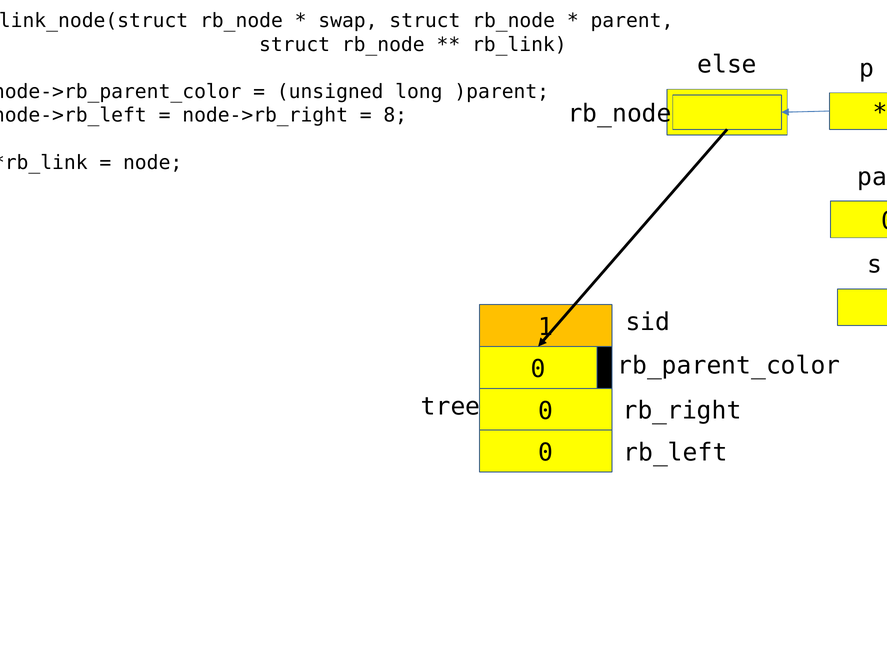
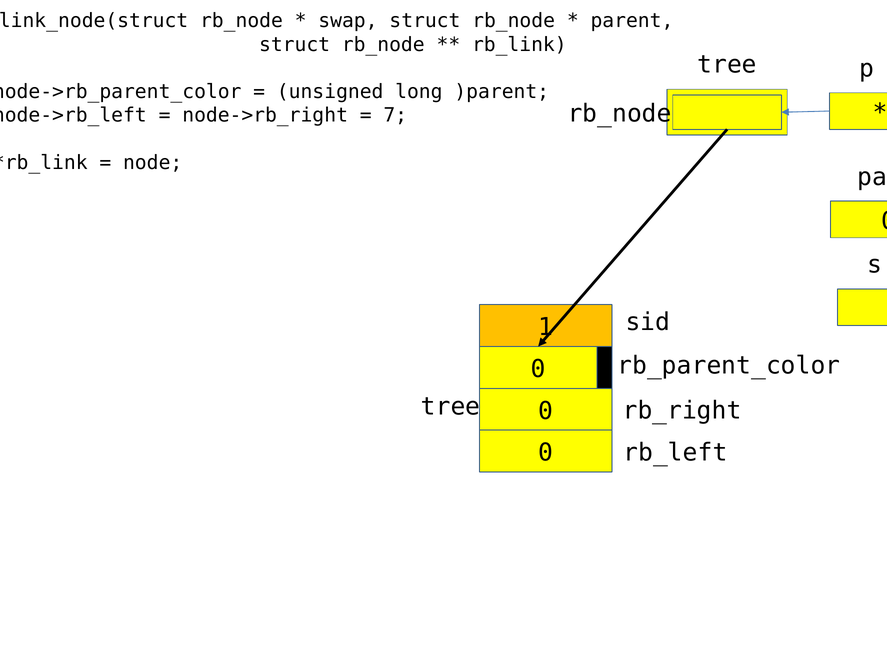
else: else -> tree (727, 64)
8: 8 -> 7 (395, 115)
